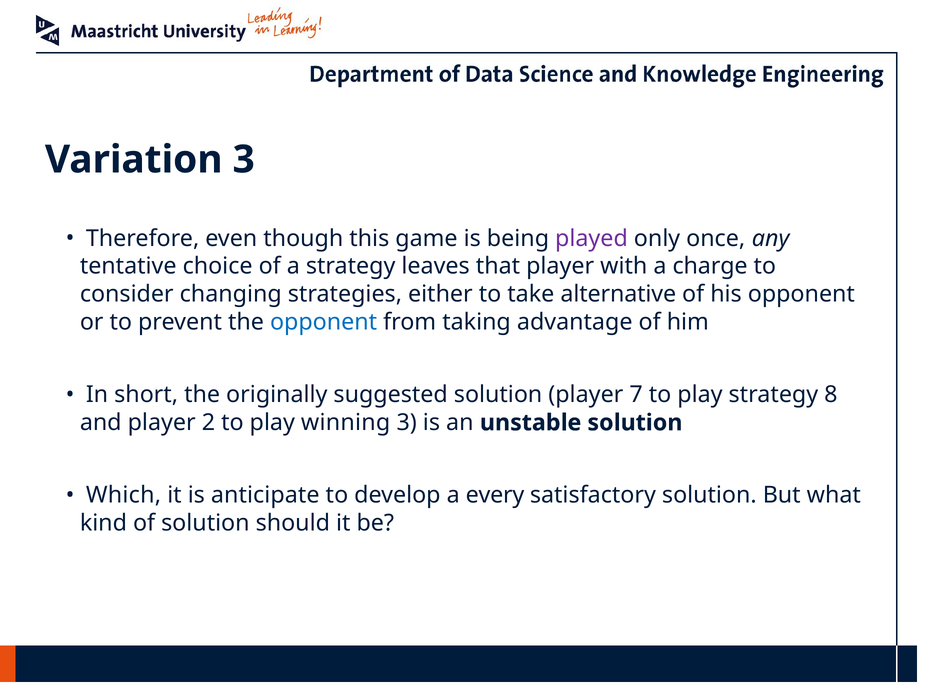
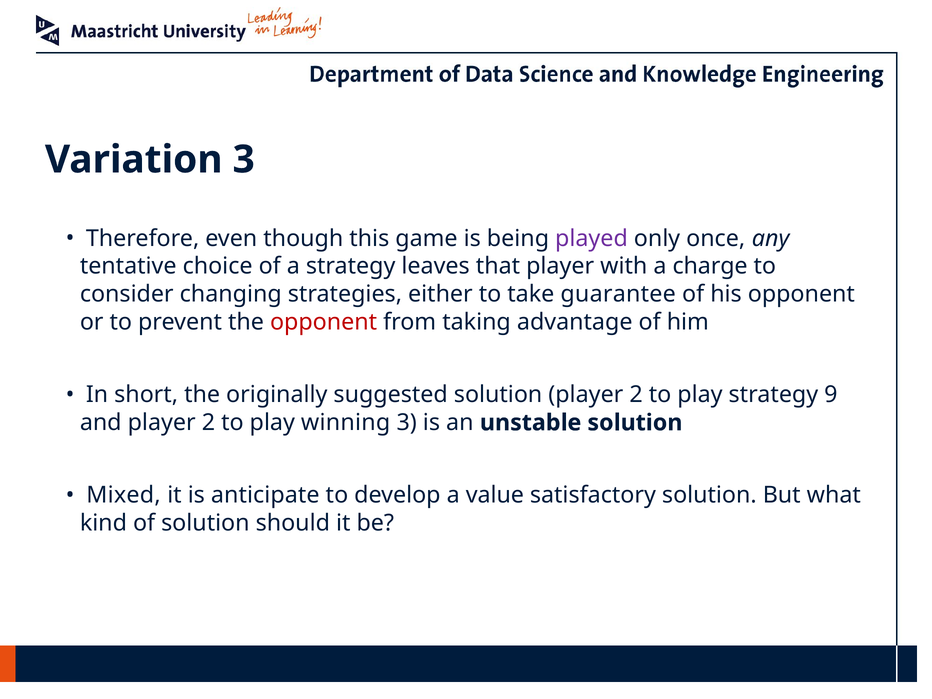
alternative: alternative -> guarantee (618, 294)
opponent colour: blue -> red (324, 322)
solution player 7: 7 -> 2 (636, 395)
8: 8 -> 9 (831, 395)
Which: Which -> Mixed (123, 495)
every: every -> value (495, 495)
